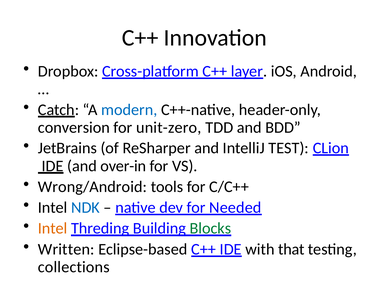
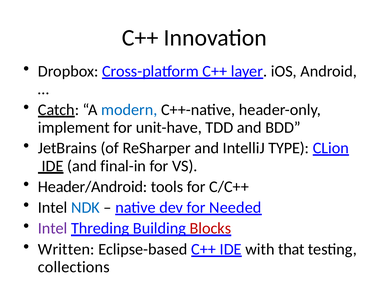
conversion: conversion -> implement (74, 127)
unit-zero: unit-zero -> unit-have (169, 127)
TEST: TEST -> TYPE (289, 148)
over-in: over-in -> final-in (123, 166)
Wrong/Android: Wrong/Android -> Header/Android (93, 187)
Intel colour: orange -> purple (53, 228)
Blocks colour: green -> red (210, 228)
